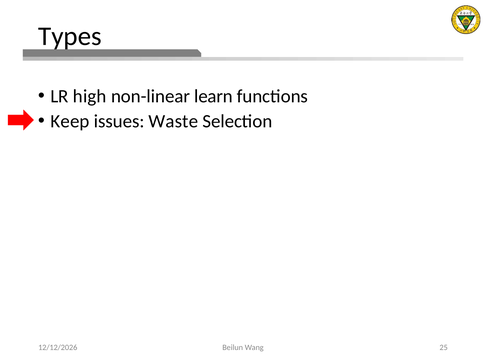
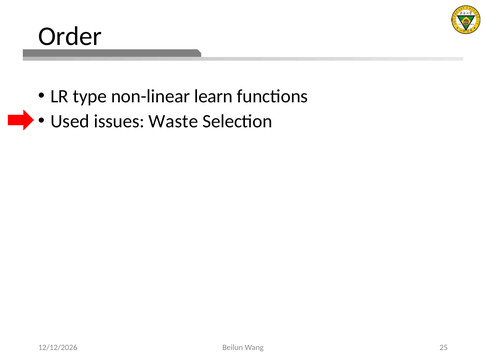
Types: Types -> Order (70, 36)
high: high -> type (90, 97)
Keep: Keep -> Used (70, 121)
